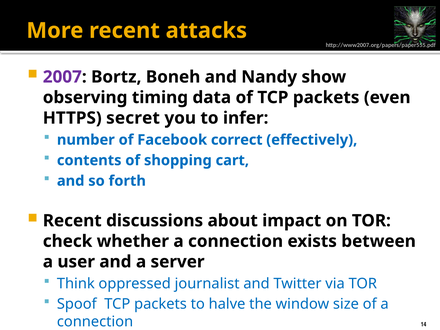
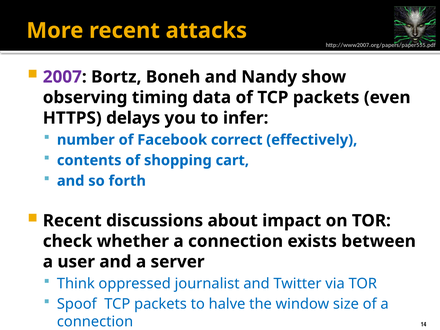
secret: secret -> delays (133, 118)
